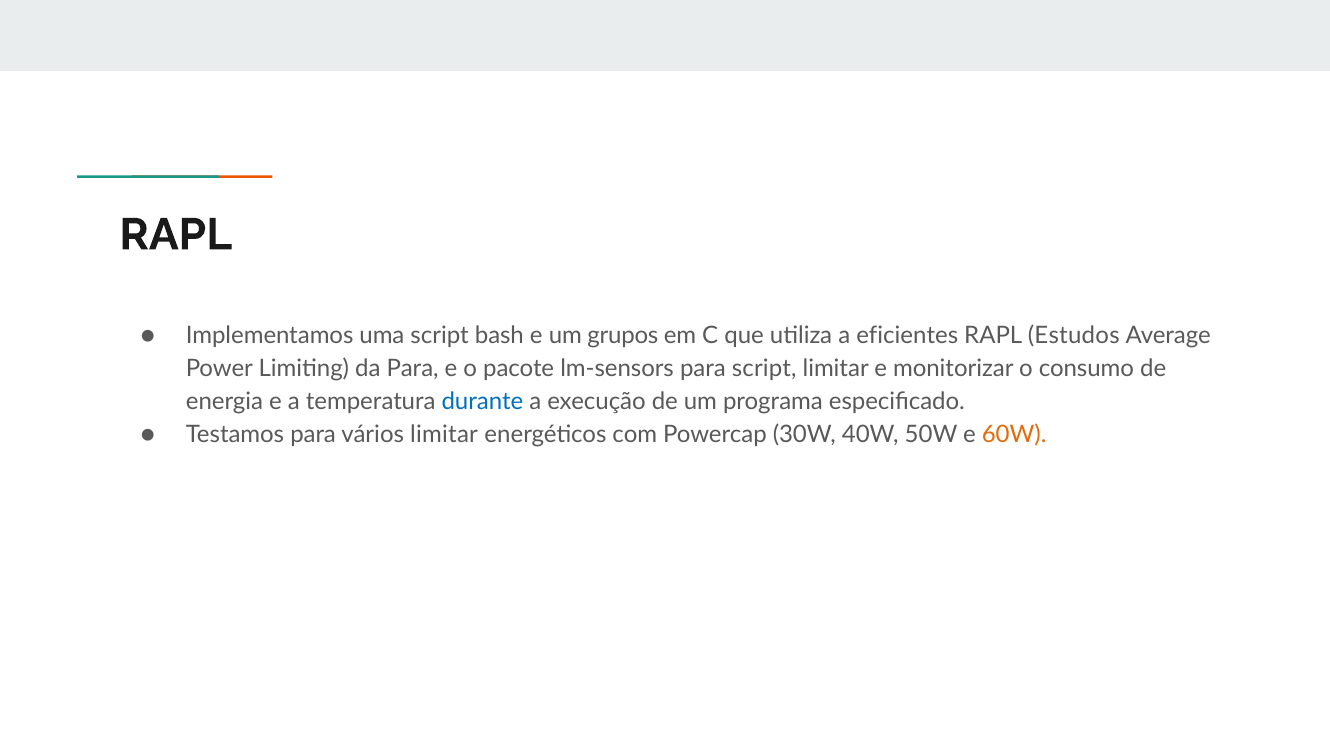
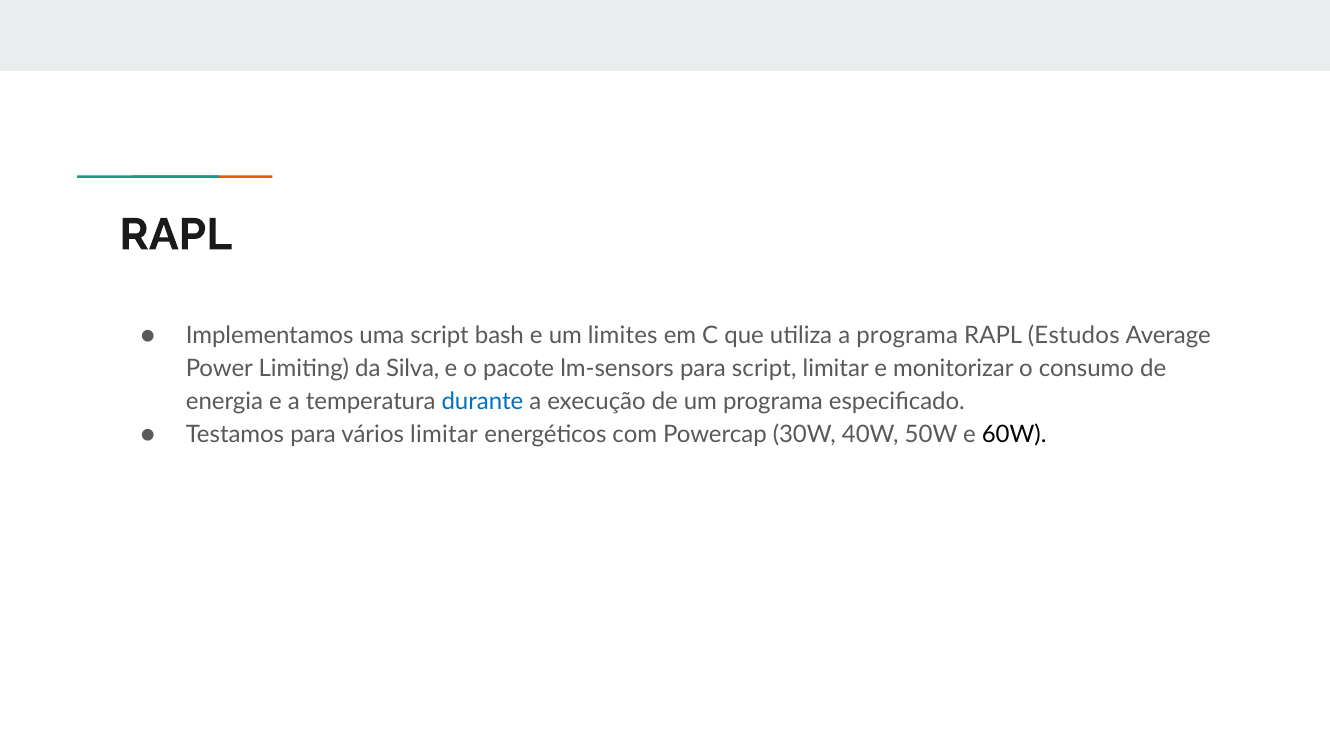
grupos: grupos -> limites (623, 336)
a eficientes: eficientes -> programa (907, 336)
da Para: Para -> Silva (413, 369)
60W colour: orange -> black (1014, 435)
